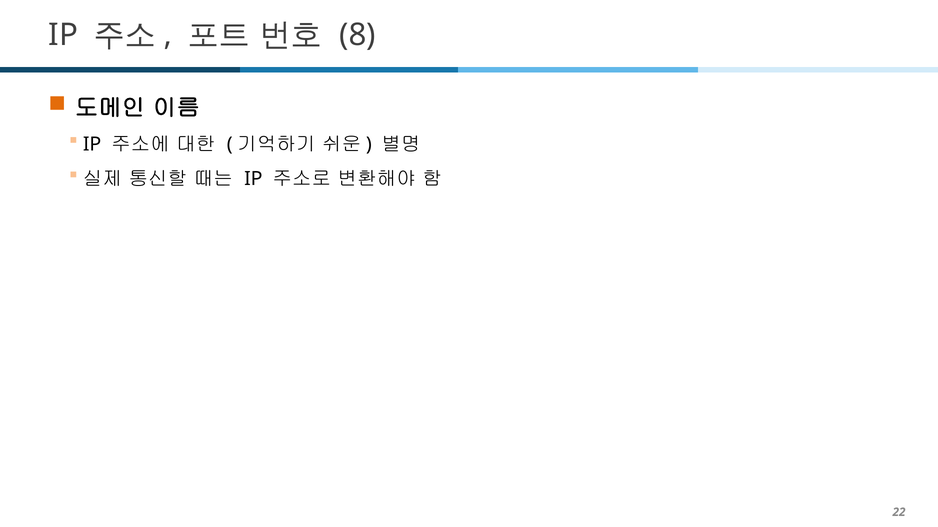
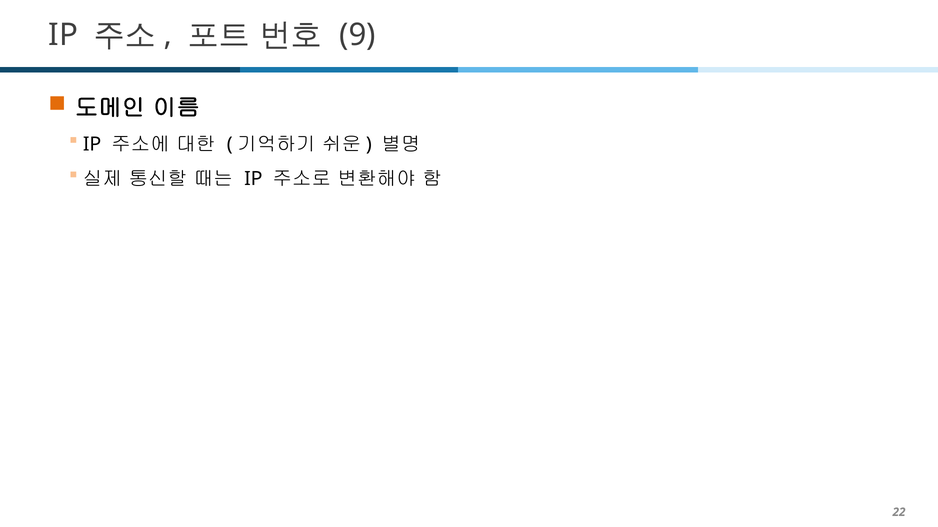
8: 8 -> 9 (357, 35)
